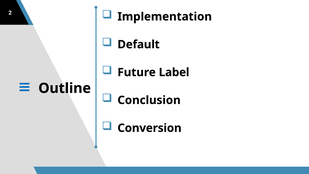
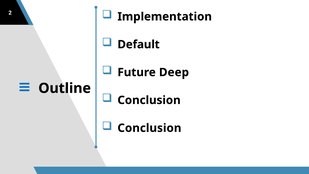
Label: Label -> Deep (174, 72)
Conversion: Conversion -> Conclusion (149, 128)
